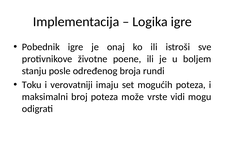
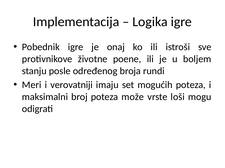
Toku: Toku -> Meri (32, 85)
vidi: vidi -> loši (178, 97)
